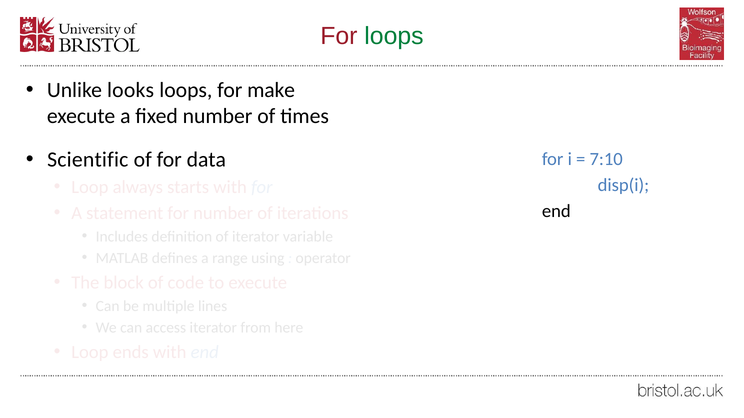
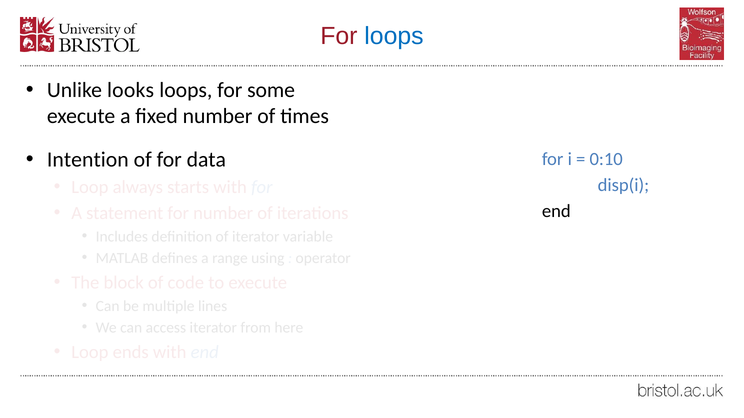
loops colour: green -> blue (394, 36)
make: make -> some (271, 90)
Scientific: Scientific -> Intention (88, 160)
7:10: 7:10 -> 0:10 (606, 159)
